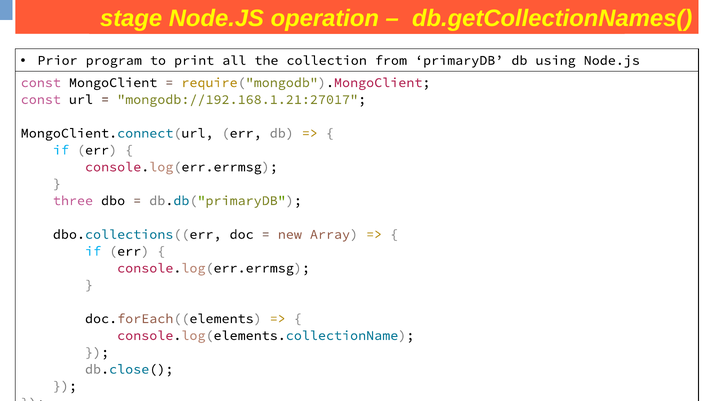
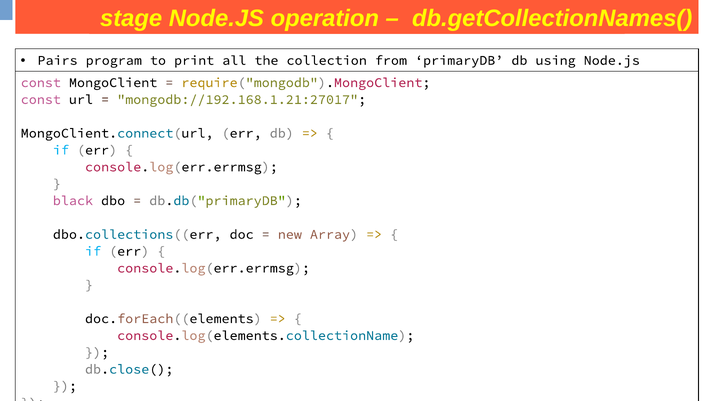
Prior: Prior -> Pairs (58, 60)
three: three -> black (73, 201)
